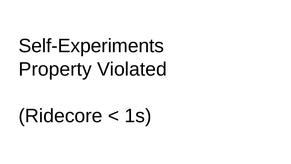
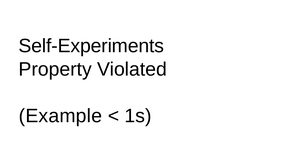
Ridecore: Ridecore -> Example (60, 116)
